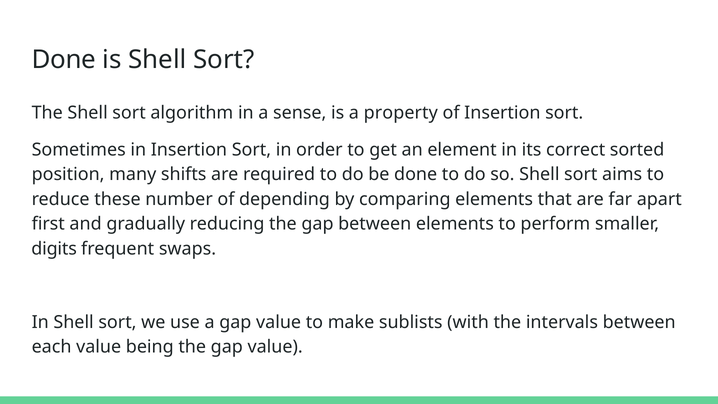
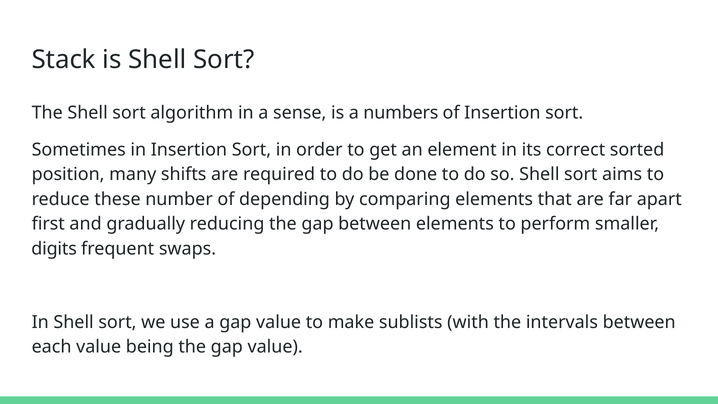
Done: Done -> Stack (64, 59)
property: property -> numbers (401, 113)
